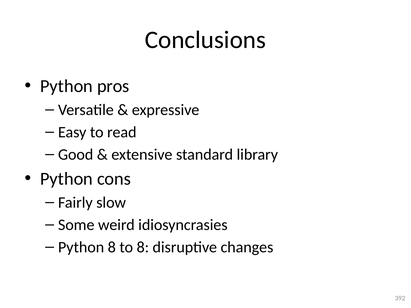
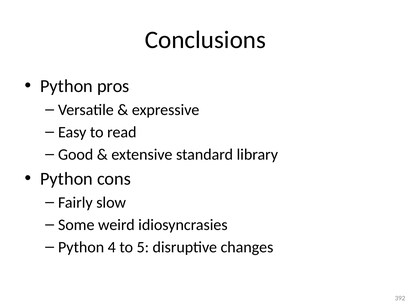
Python 8: 8 -> 4 (112, 247)
to 8: 8 -> 5 (143, 247)
